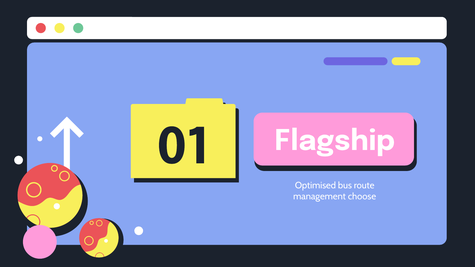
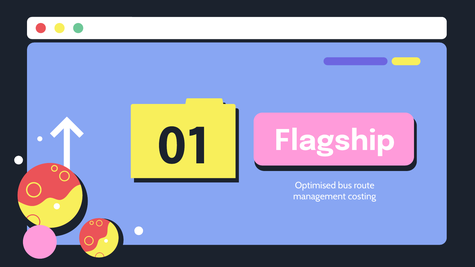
choose: choose -> costing (362, 197)
